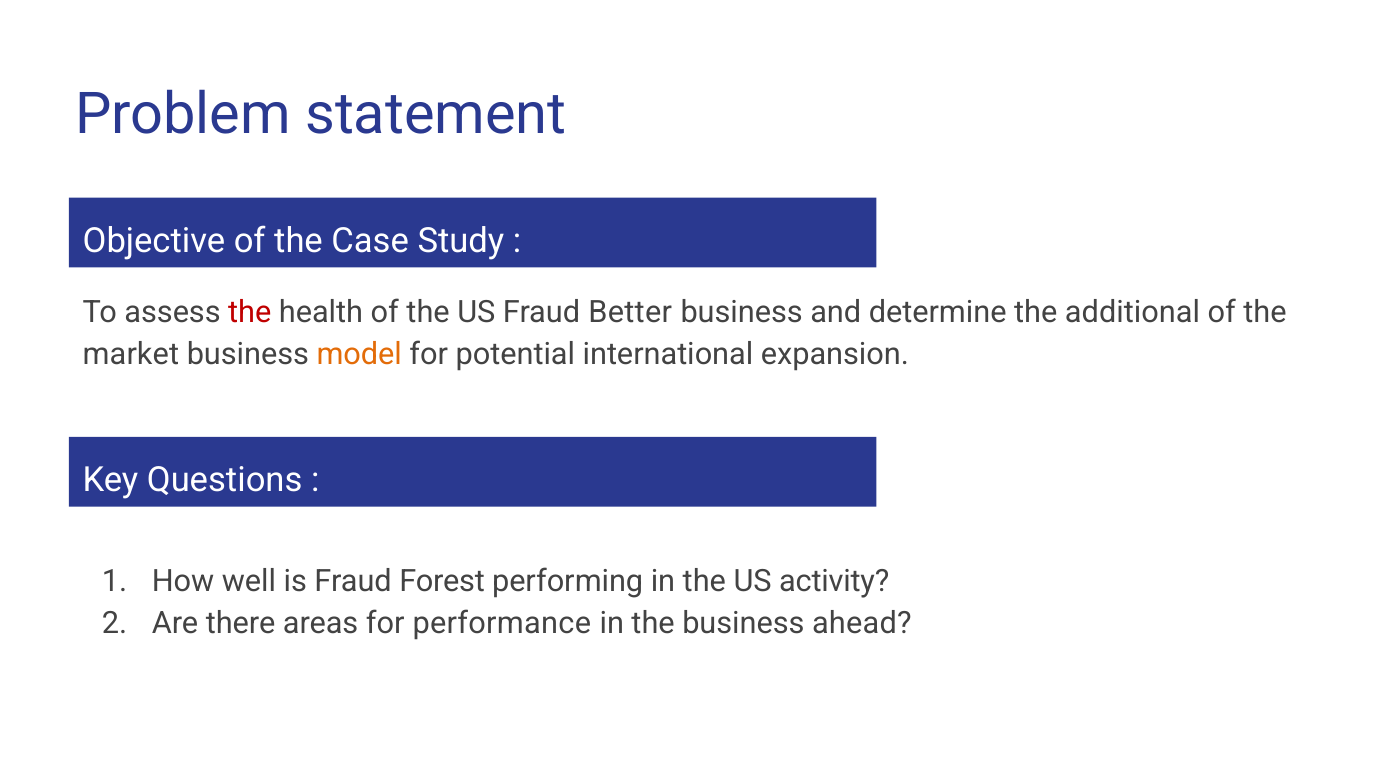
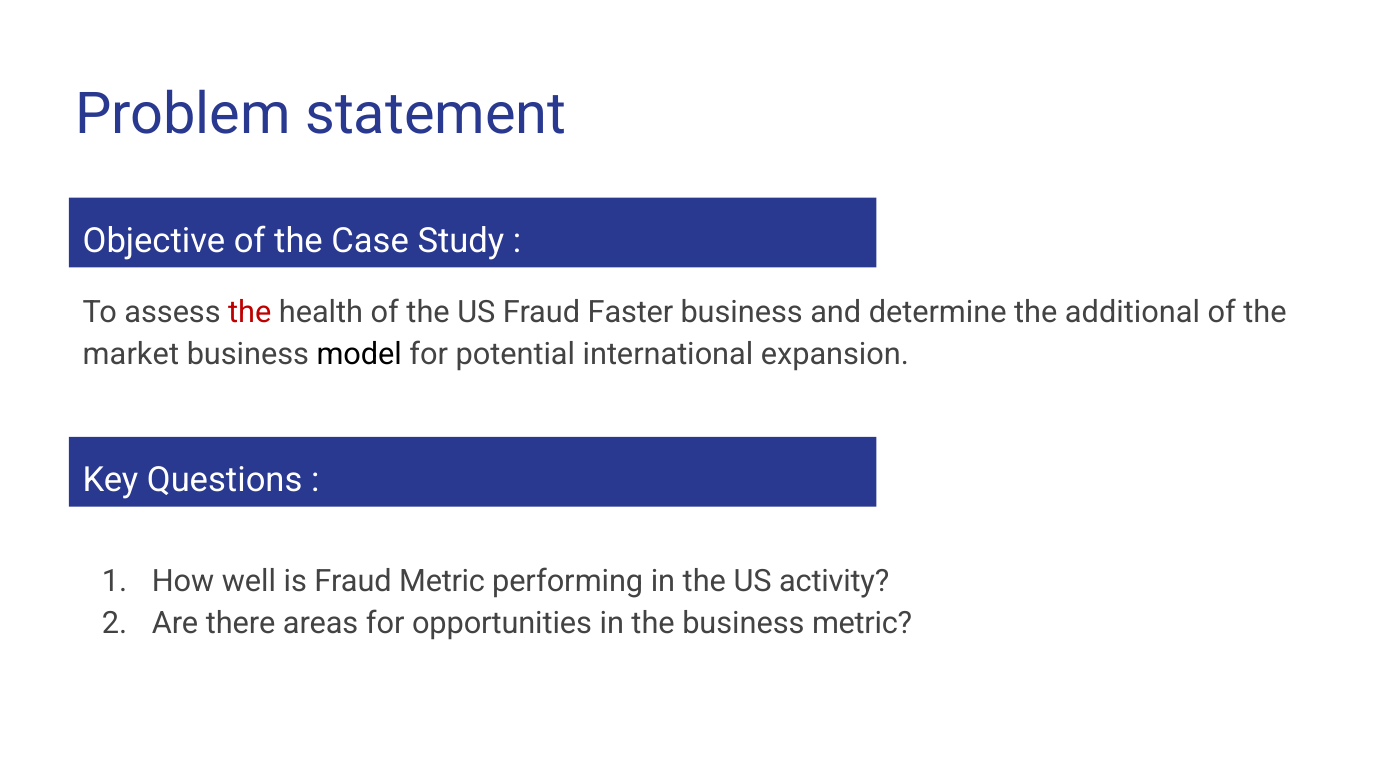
Better: Better -> Faster (630, 312)
model colour: orange -> black (359, 355)
Fraud Forest: Forest -> Metric (442, 581)
performance: performance -> opportunities (502, 623)
business ahead: ahead -> metric (862, 623)
